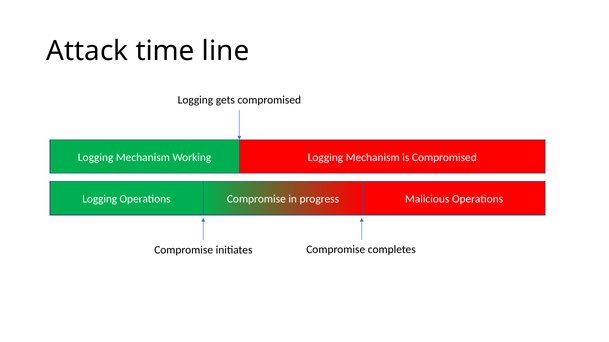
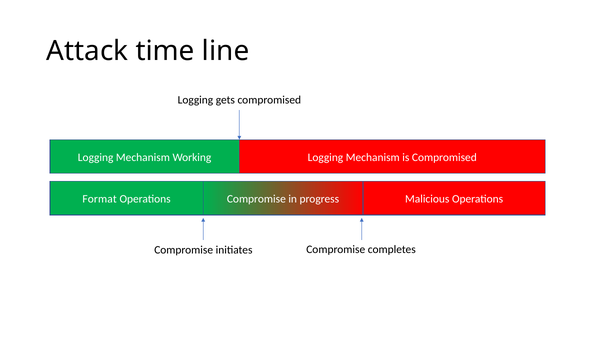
Logging: Logging -> Format (100, 199)
